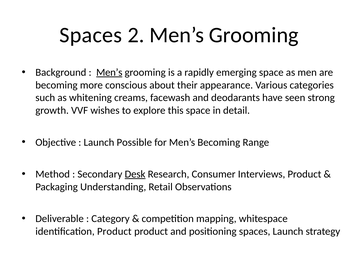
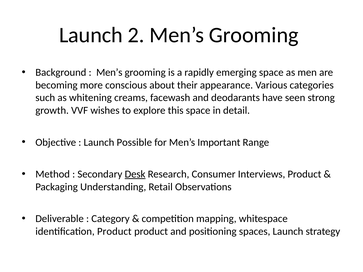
Spaces: Spaces -> Launch (91, 35)
Men’s underline: present -> none (109, 72)
Men’s Becoming: Becoming -> Important (219, 142)
